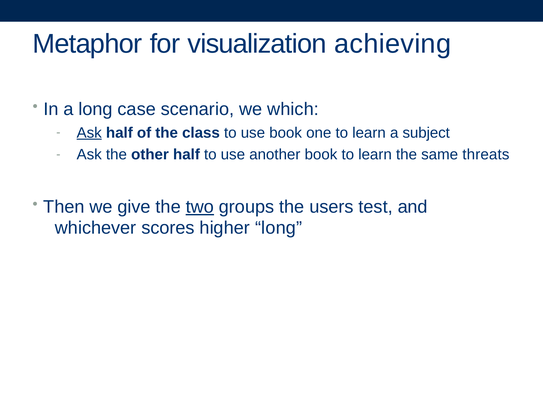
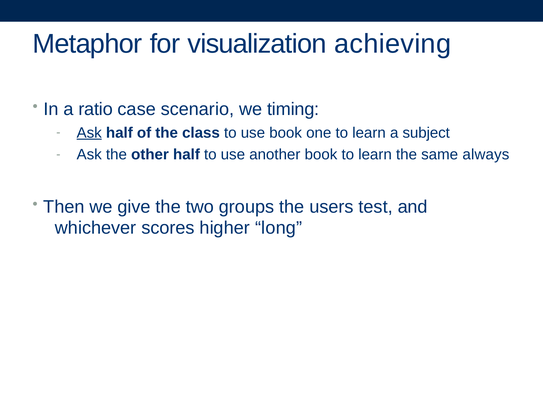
a long: long -> ratio (96, 109)
which: which -> timing (293, 109)
threats: threats -> always (486, 155)
two underline: present -> none (200, 207)
